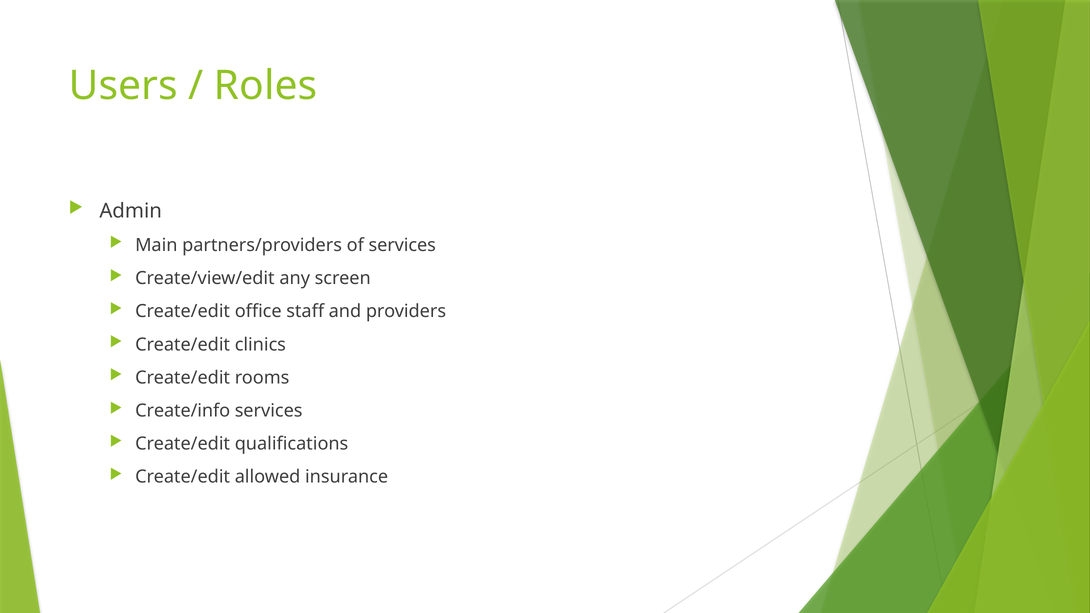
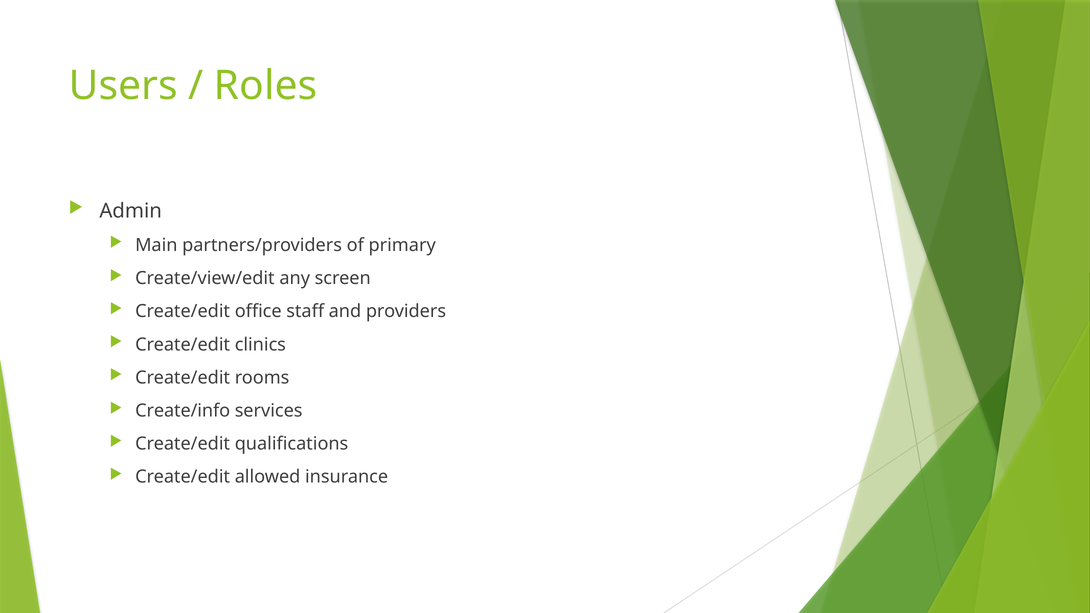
of services: services -> primary (402, 245)
